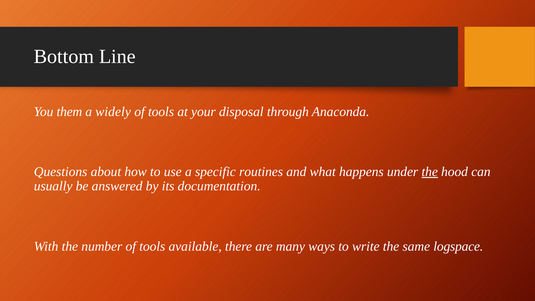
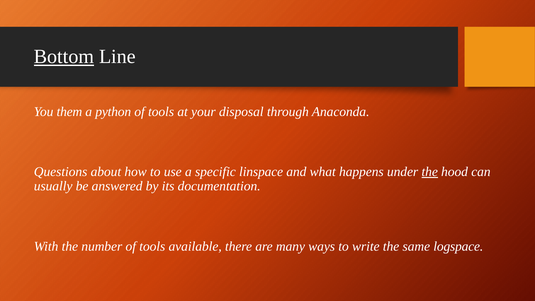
Bottom underline: none -> present (64, 57)
widely: widely -> python (113, 112)
routines: routines -> linspace (261, 172)
